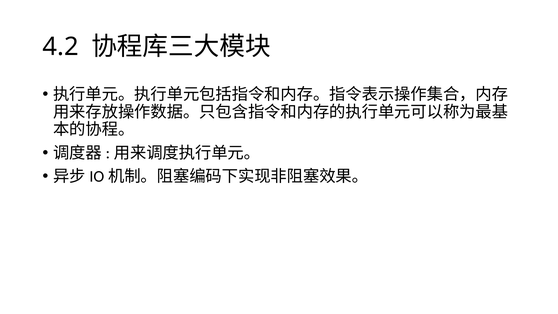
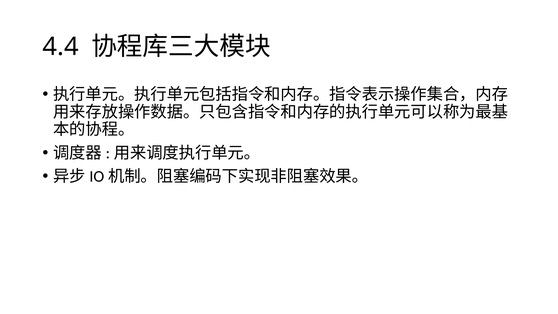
4.2: 4.2 -> 4.4 (61, 47)
